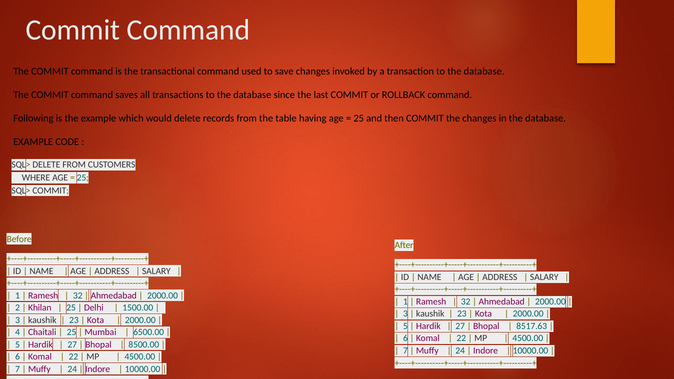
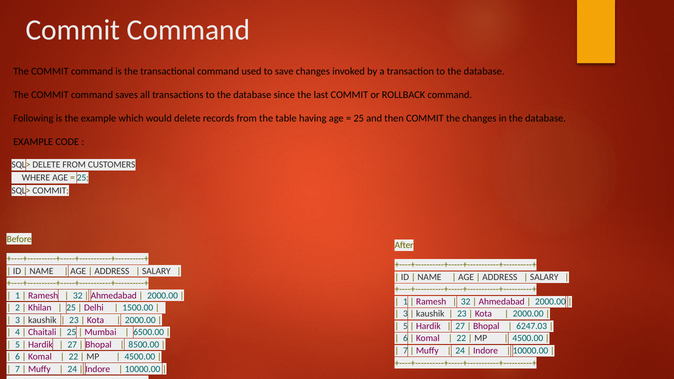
8517.63: 8517.63 -> 6247.03 (532, 326)
